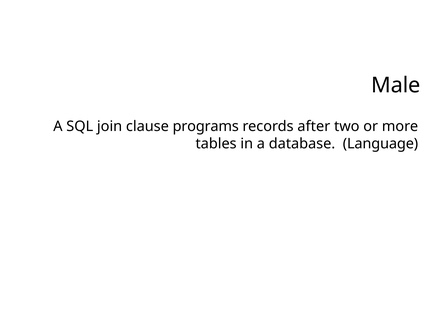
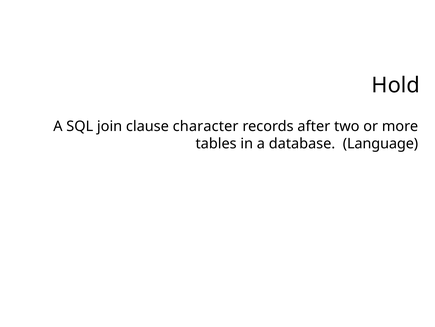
Male: Male -> Hold (396, 85)
programs: programs -> character (206, 126)
